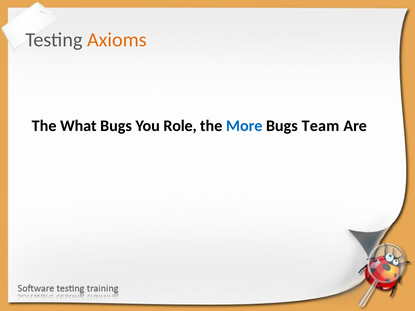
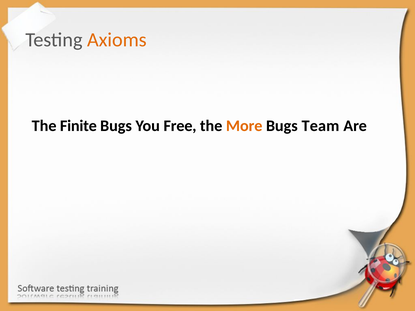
What: What -> Finite (78, 126)
Role: Role -> Free (180, 126)
More colour: blue -> orange (244, 126)
